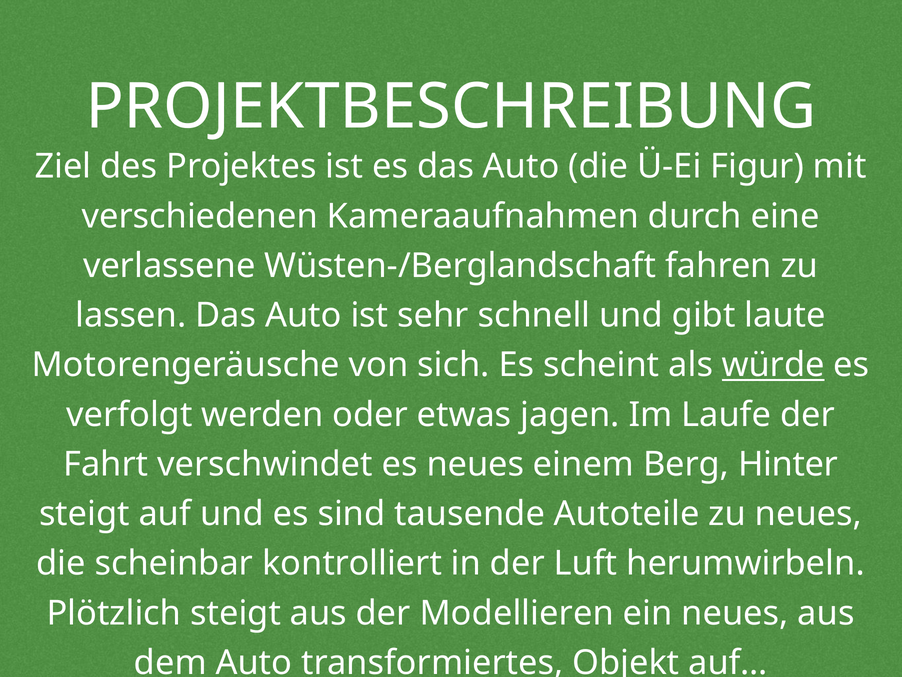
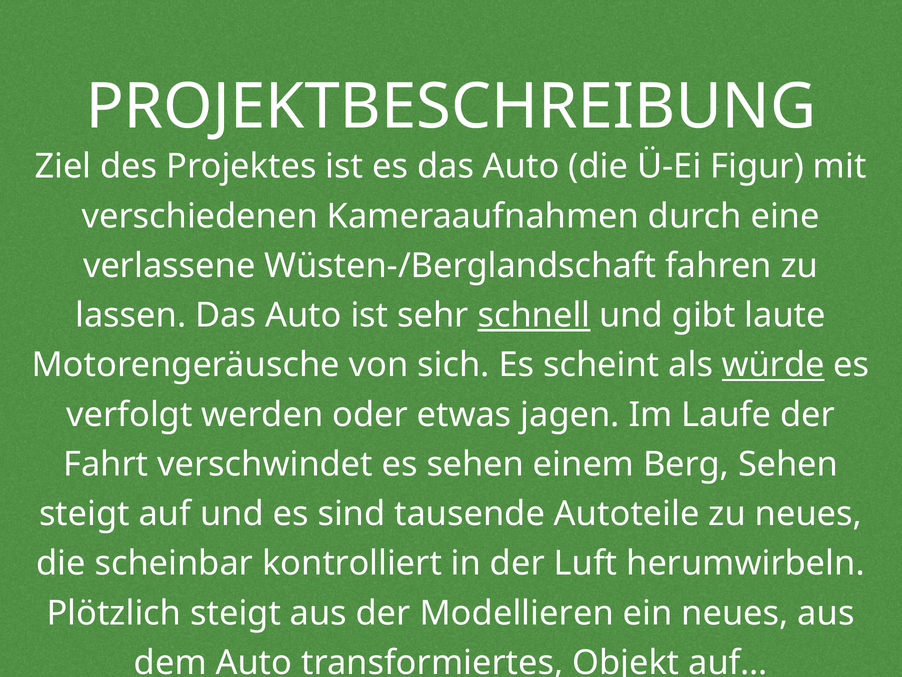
schnell underline: none -> present (534, 315)
es neues: neues -> sehen (475, 464)
Berg Hinter: Hinter -> Sehen (788, 464)
